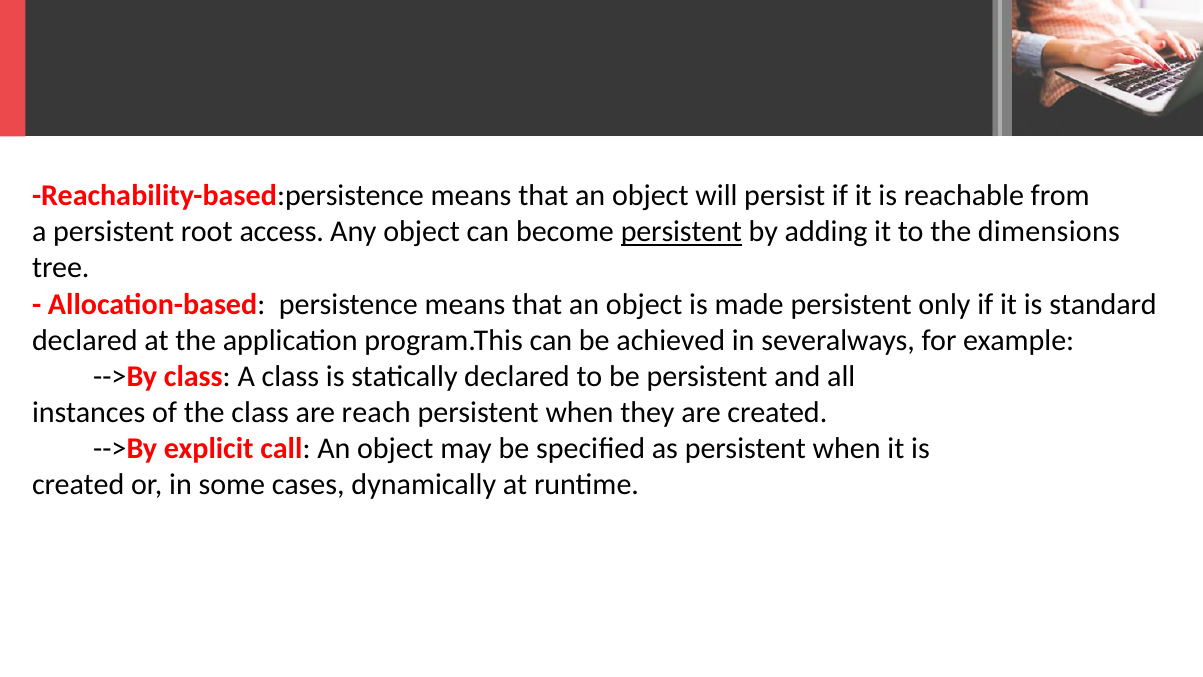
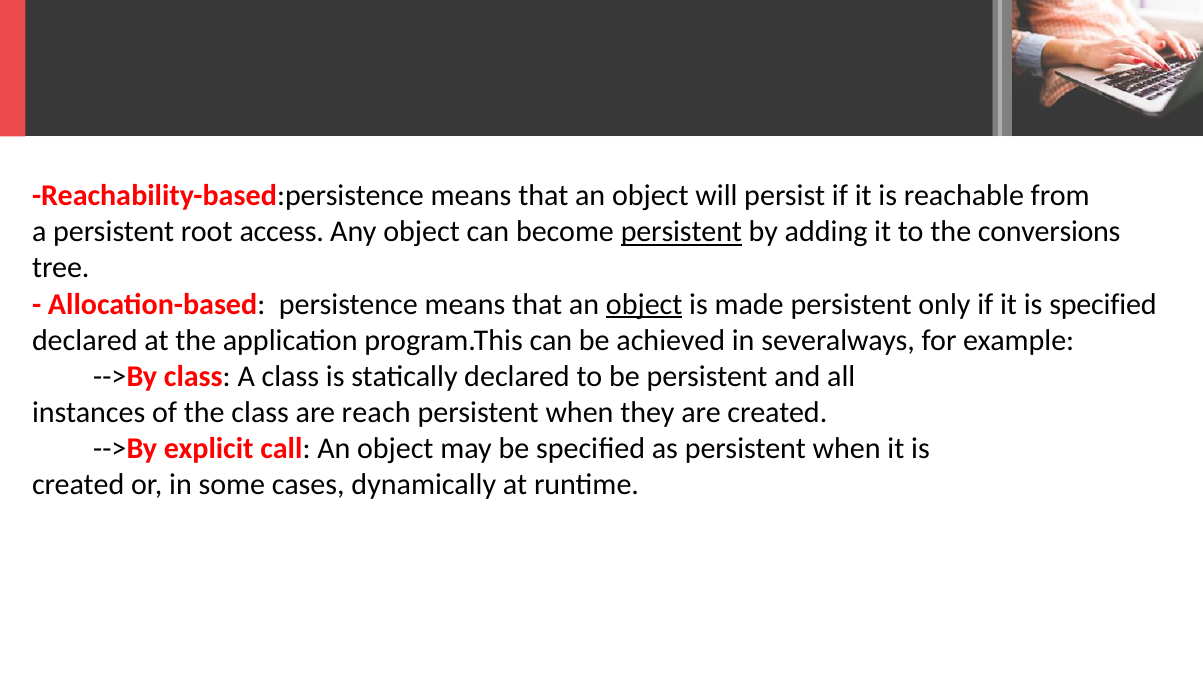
dimensions: dimensions -> conversions (1049, 232)
object underline: none -> present (644, 304)
is standard: standard -> specified (1103, 304)
